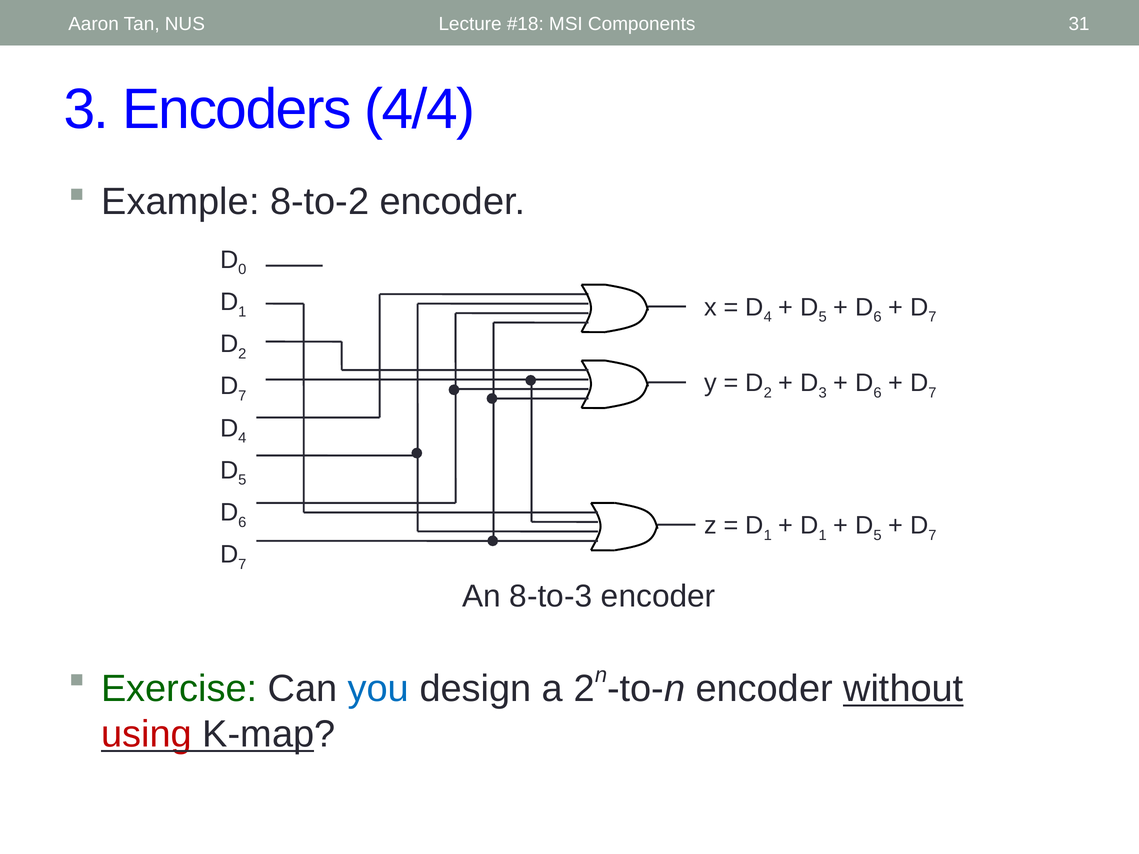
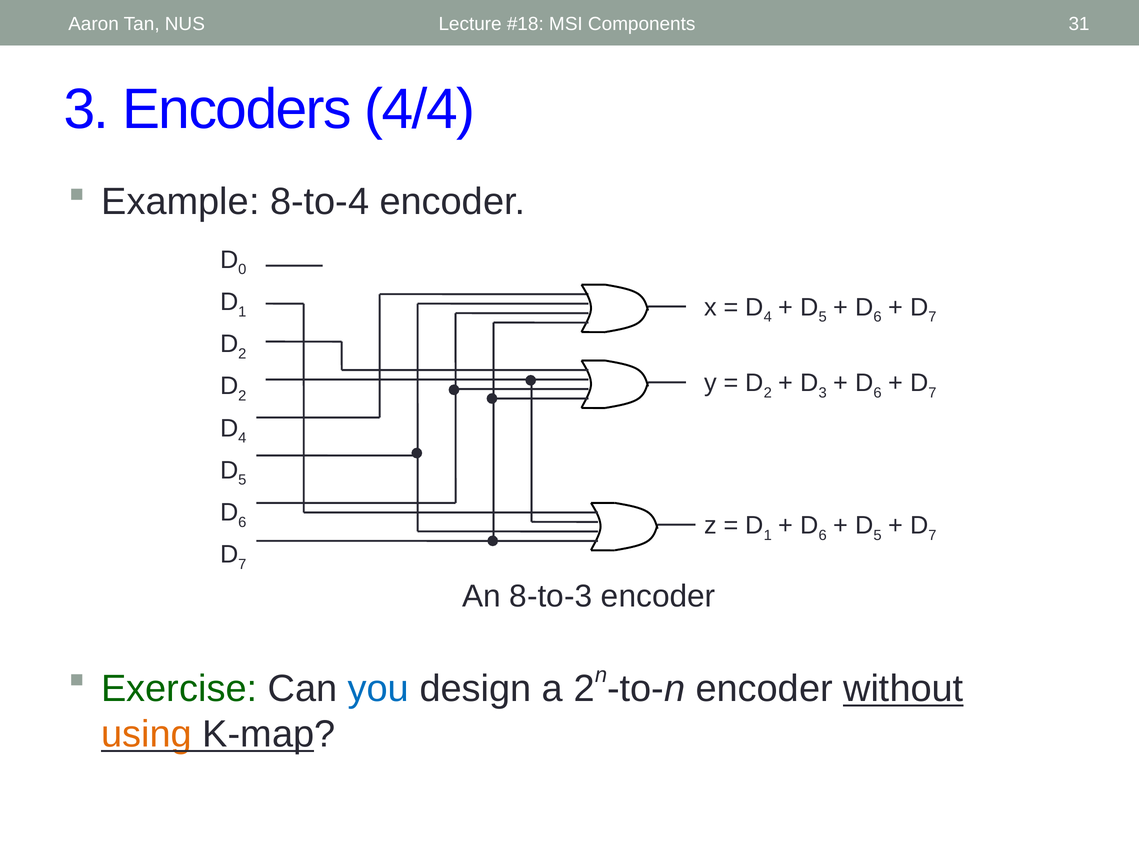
8-to-2: 8-to-2 -> 8-to-4 (320, 202)
7: 7 -> 2 (242, 396)
1: 1 -> 6 (823, 535)
using colour: red -> orange (146, 735)
